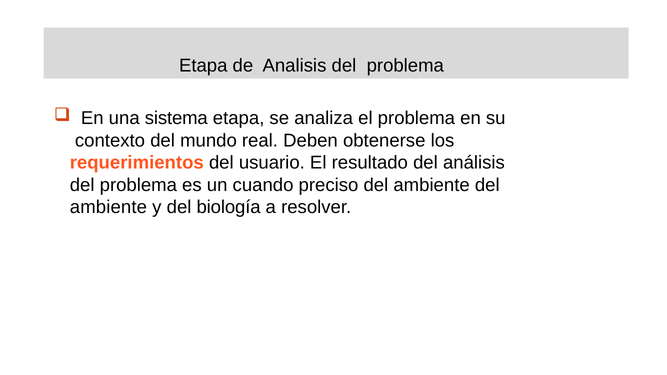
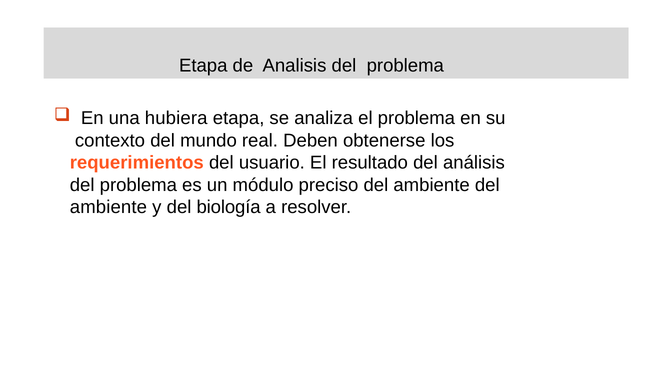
sistema: sistema -> hubiera (176, 118)
cuando: cuando -> módulo (263, 185)
